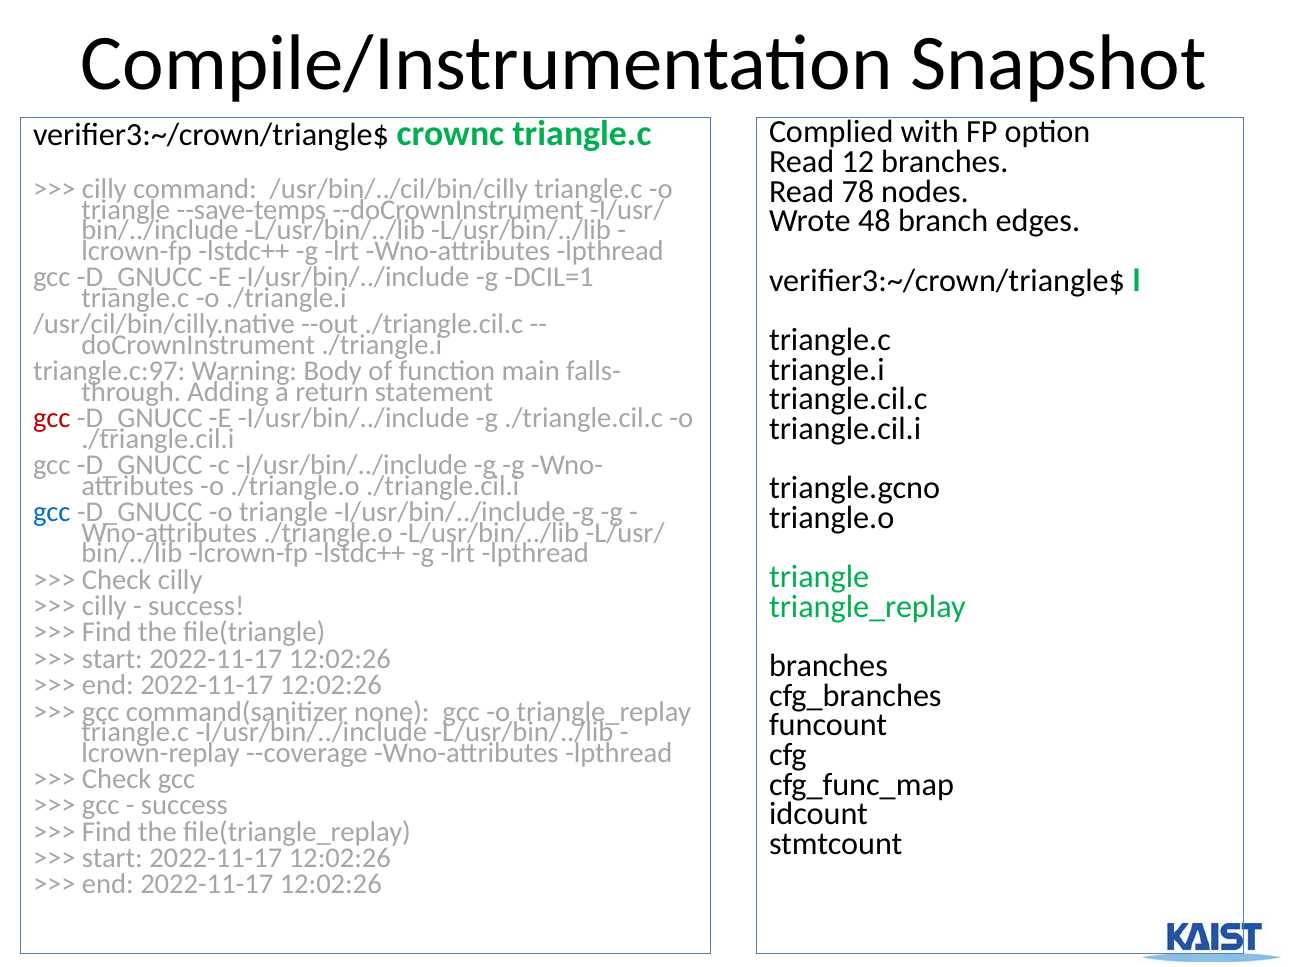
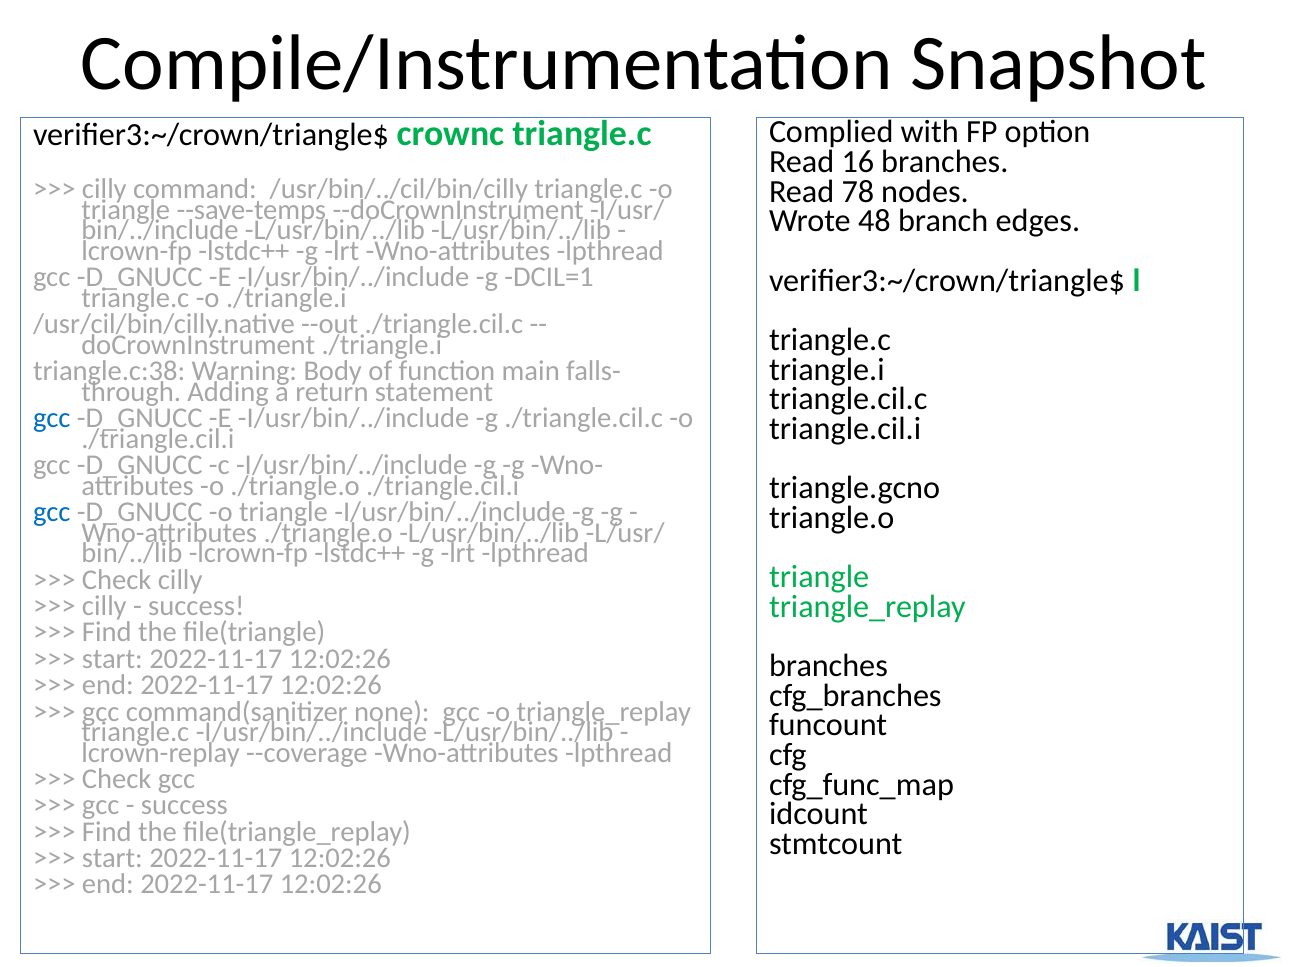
12: 12 -> 16 (858, 162)
triangle.c:97: triangle.c:97 -> triangle.c:38 (109, 371)
gcc colour: red -> blue (52, 418)
